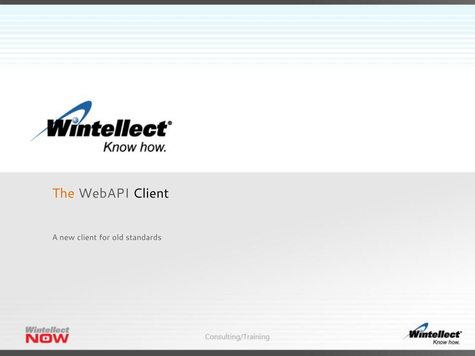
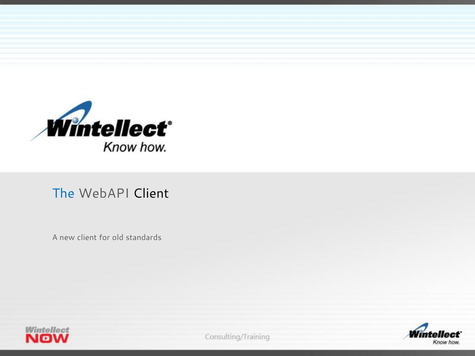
The colour: orange -> blue (63, 194)
